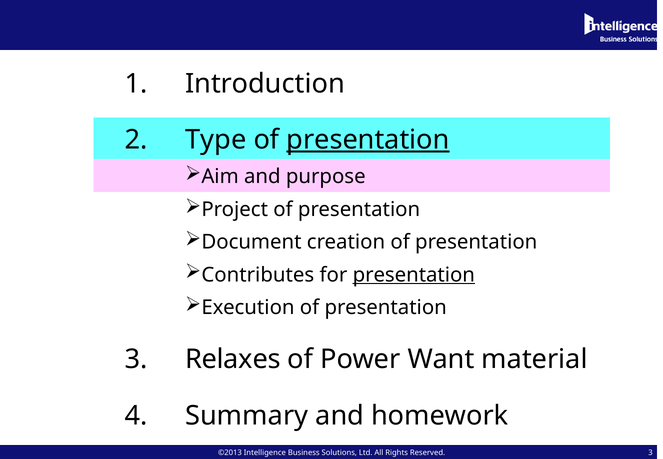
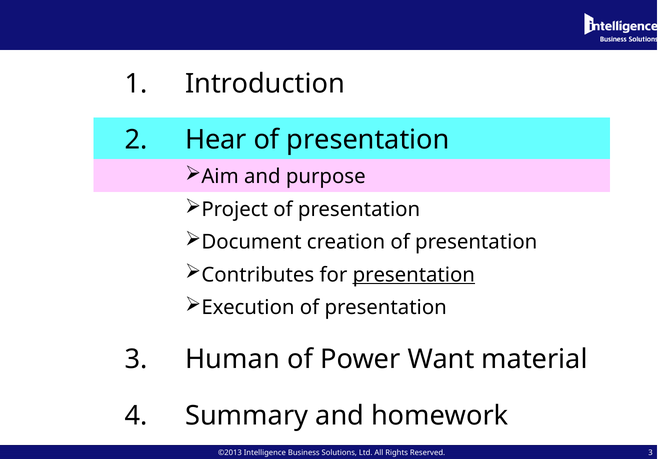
Type: Type -> Hear (216, 140)
presentation underline: present -> none (368, 140)
Relaxes: Relaxes -> Human (233, 359)
